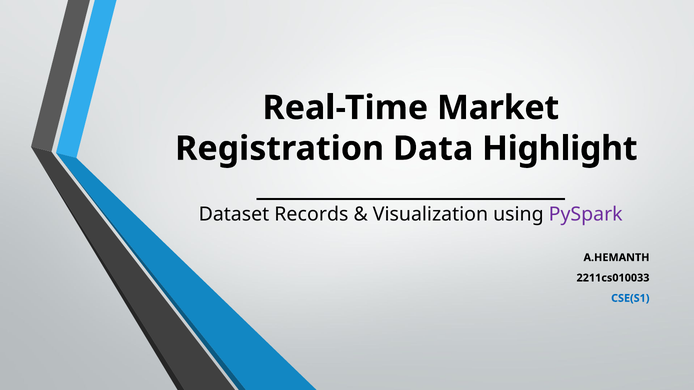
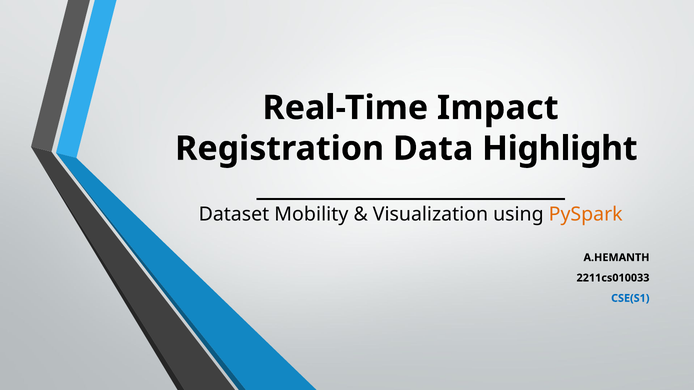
Market: Market -> Impact (498, 108)
Records: Records -> Mobility (311, 214)
PySpark colour: purple -> orange (586, 214)
